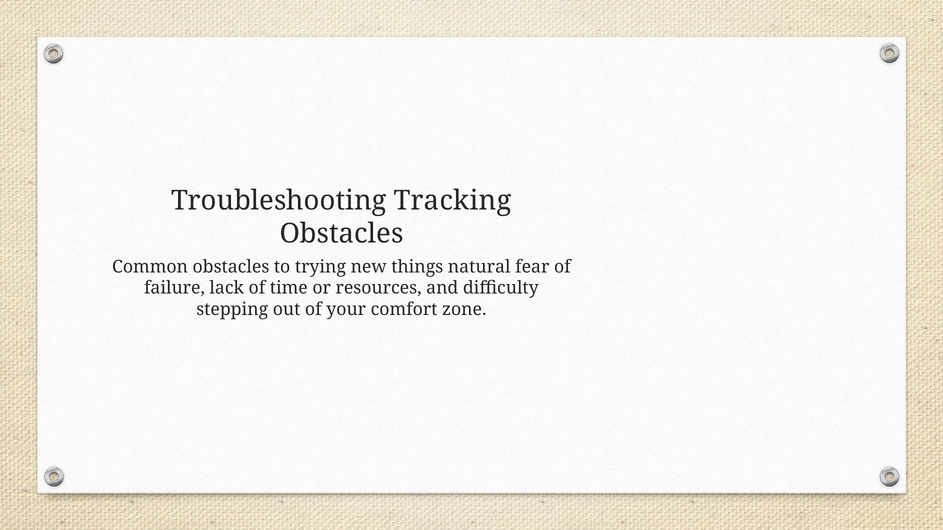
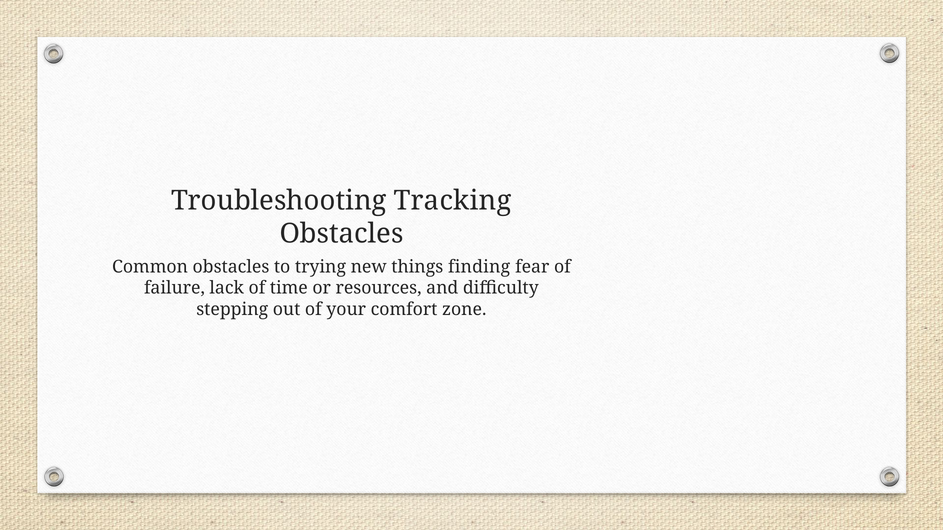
natural: natural -> finding (479, 267)
